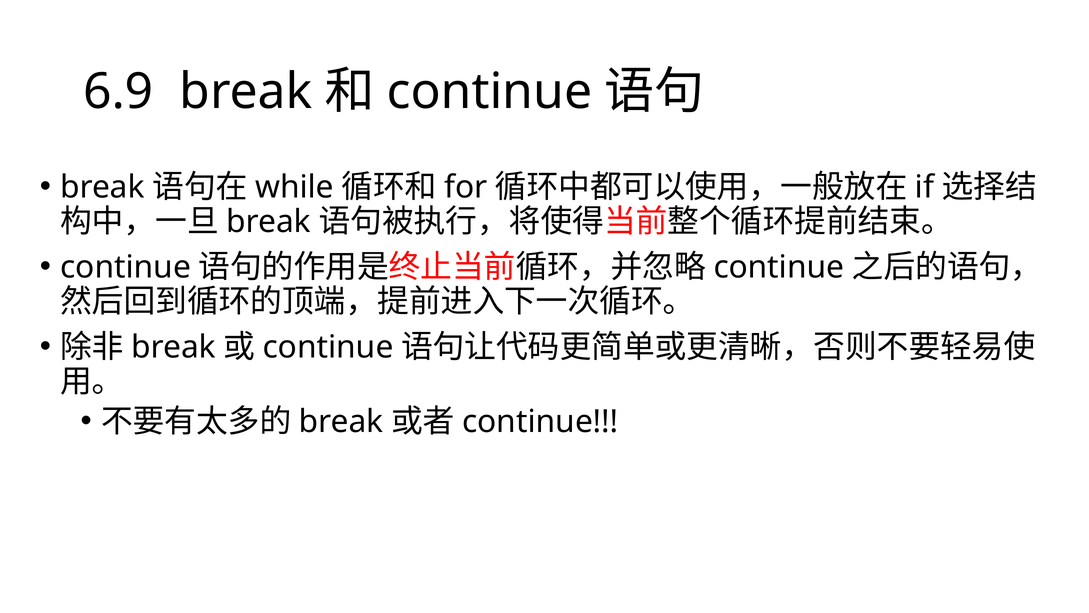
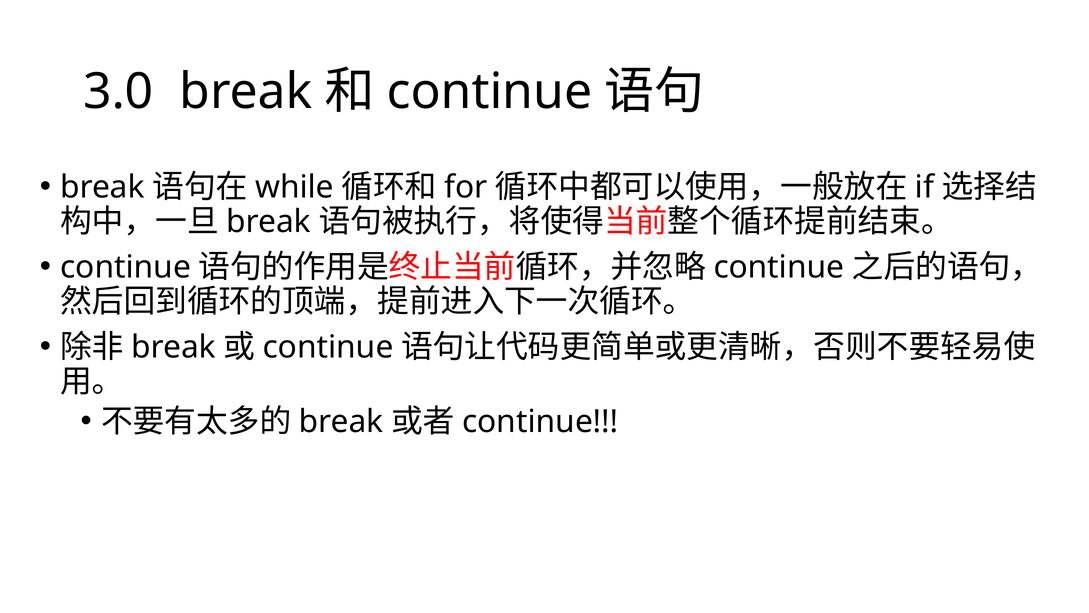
6.9: 6.9 -> 3.0 (118, 91)
